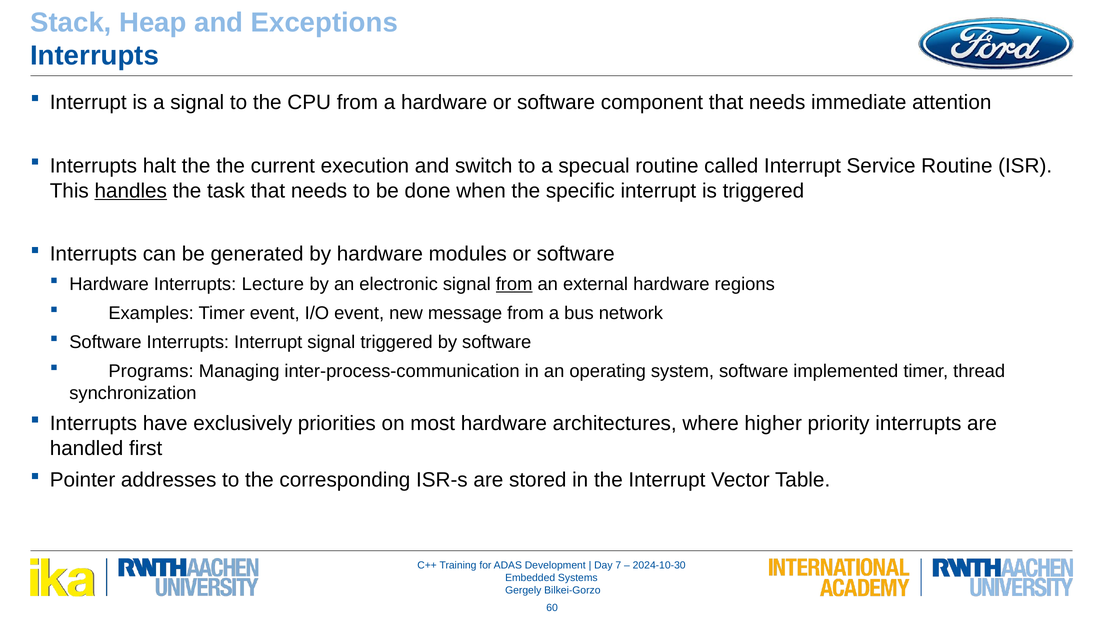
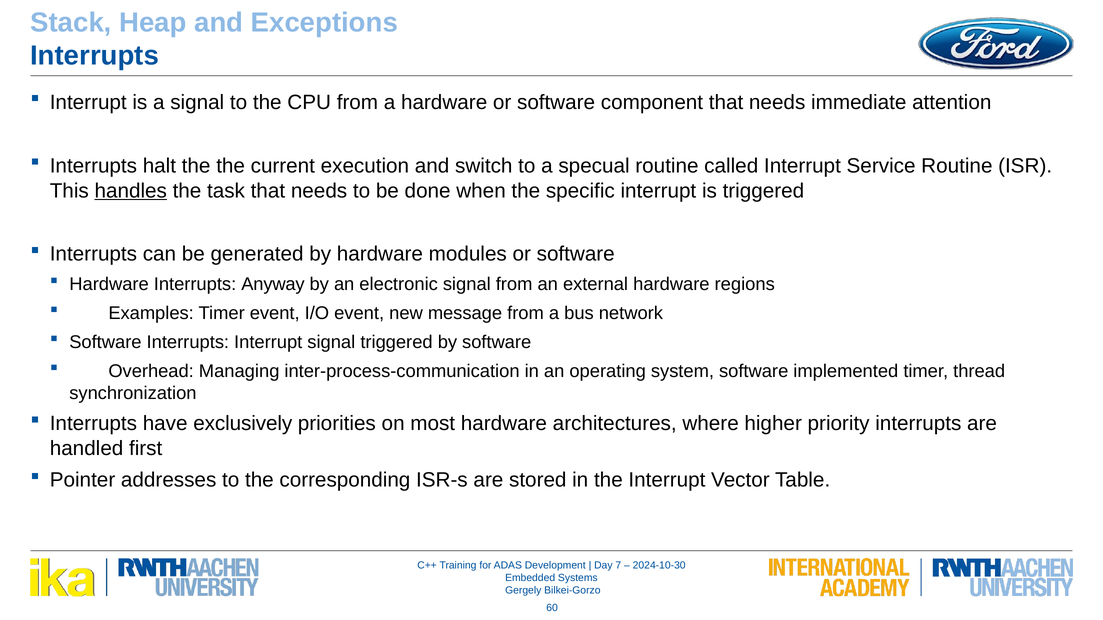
Lecture: Lecture -> Anyway (273, 284)
from underline: present -> none (514, 284)
Programs: Programs -> Overhead (151, 371)
